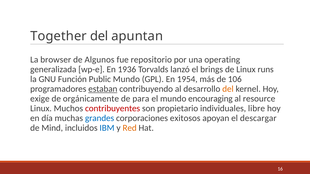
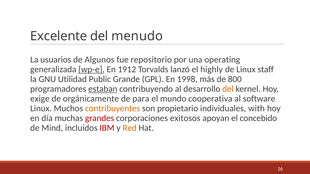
Together: Together -> Excelente (59, 36)
apuntan: apuntan -> menudo (137, 36)
browser: browser -> usuarios (56, 60)
wp-e underline: none -> present (91, 70)
1936: 1936 -> 1912 (127, 70)
brings: brings -> highly (212, 70)
runs: runs -> staff (266, 70)
Función: Función -> Utilidad (72, 79)
Public Mundo: Mundo -> Grande (126, 79)
1954: 1954 -> 1998 (187, 79)
106: 106 -> 800 (235, 79)
encouraging: encouraging -> cooperativa (210, 99)
resource: resource -> software (259, 99)
contribuyentes colour: red -> orange (113, 109)
libre: libre -> with (257, 109)
grandes colour: blue -> red (100, 118)
descargar: descargar -> concebido (258, 118)
IBM colour: blue -> red (107, 128)
